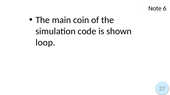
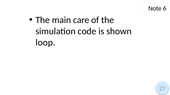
coin: coin -> care (81, 20)
